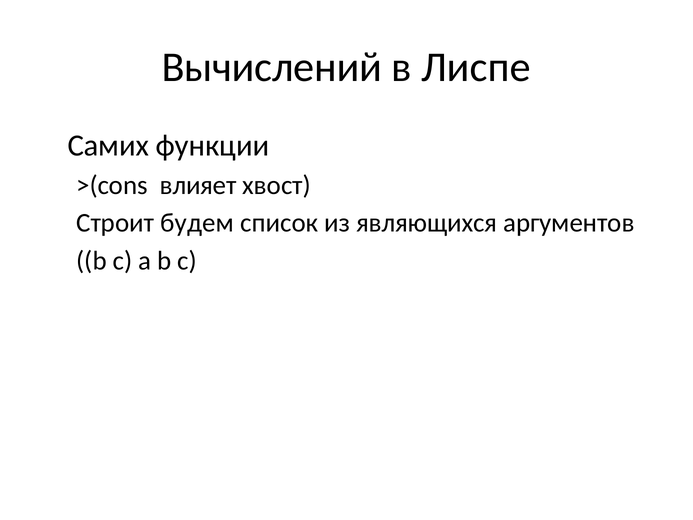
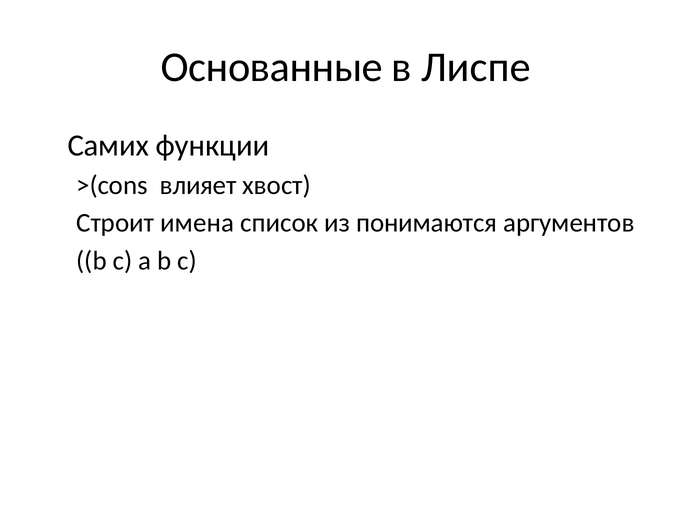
Вычислений: Вычислений -> Основанные (272, 67)
будем: будем -> имена (197, 223)
являющихся: являющихся -> понимаются (427, 223)
